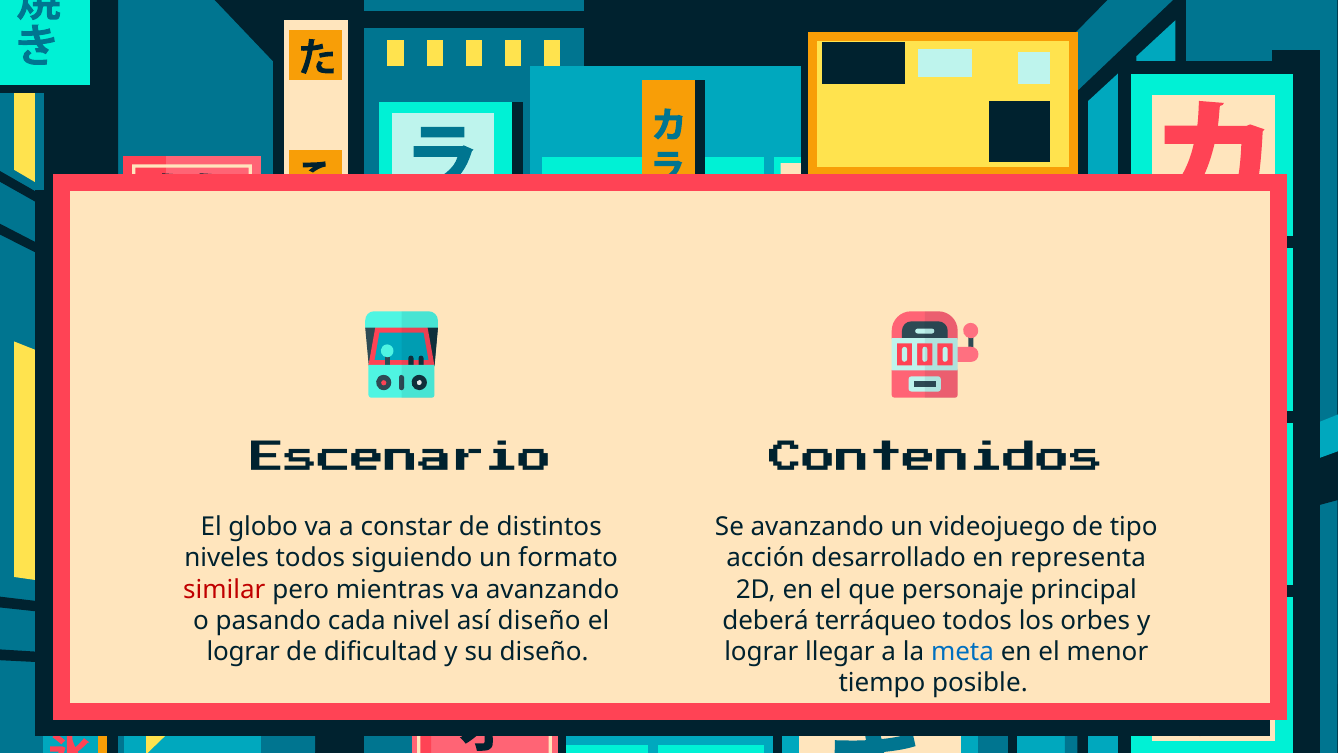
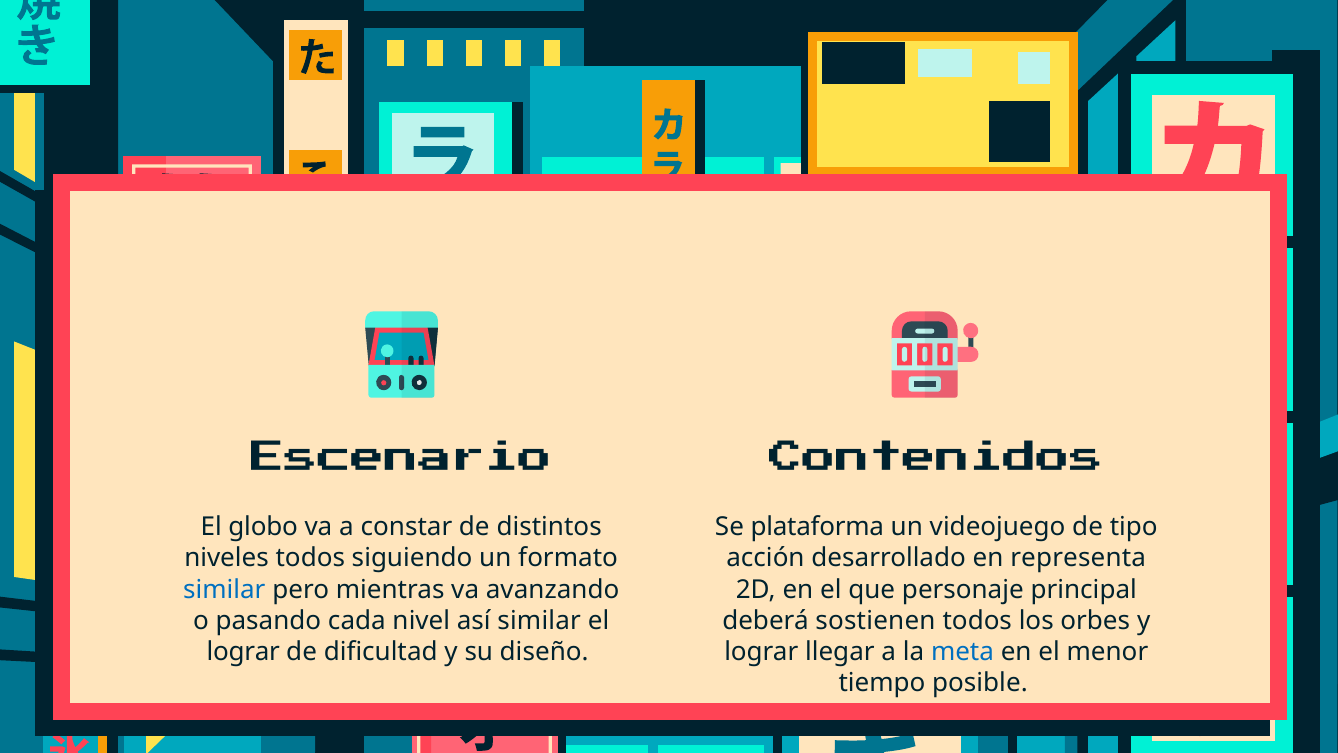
Se avanzando: avanzando -> plataforma (817, 527)
similar colour: red -> blue (224, 589)
así diseño: diseño -> similar (539, 621)
terráqueo: terráqueo -> sostienen (875, 621)
